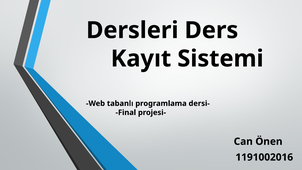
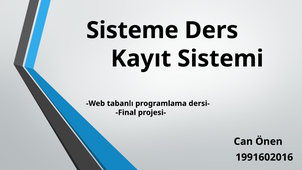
Dersleri: Dersleri -> Sisteme (132, 30)
1191002016: 1191002016 -> 1991602016 (264, 157)
